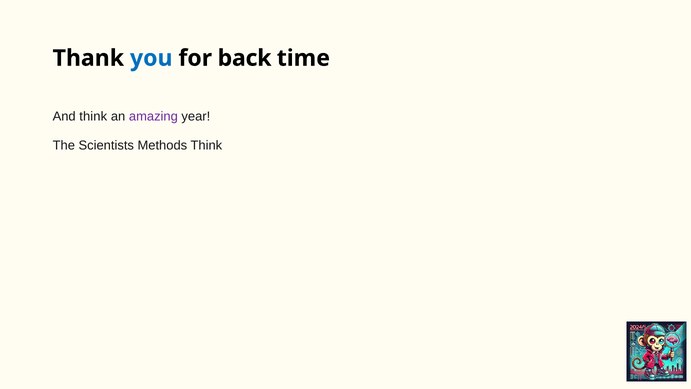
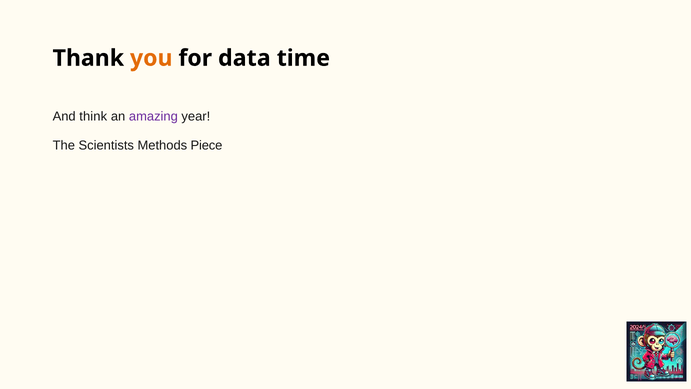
you colour: blue -> orange (151, 58)
back: back -> data (244, 58)
Methods Think: Think -> Piece (206, 145)
